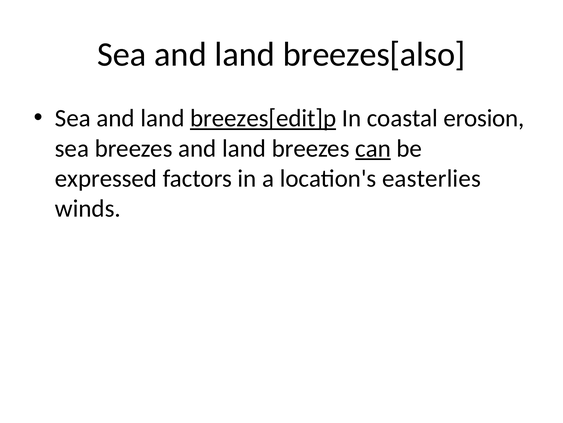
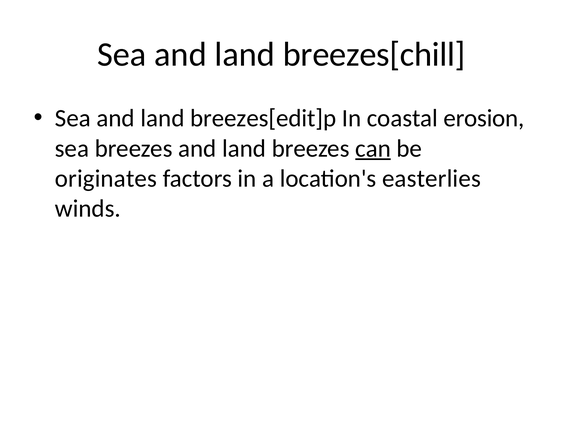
breezes[also: breezes[also -> breezes[chill (374, 55)
breezes[edit]p underline: present -> none (263, 118)
expressed: expressed -> originates (106, 178)
